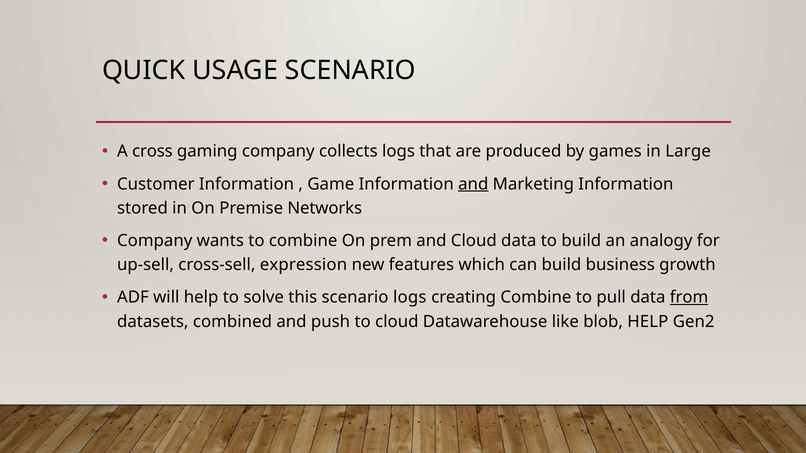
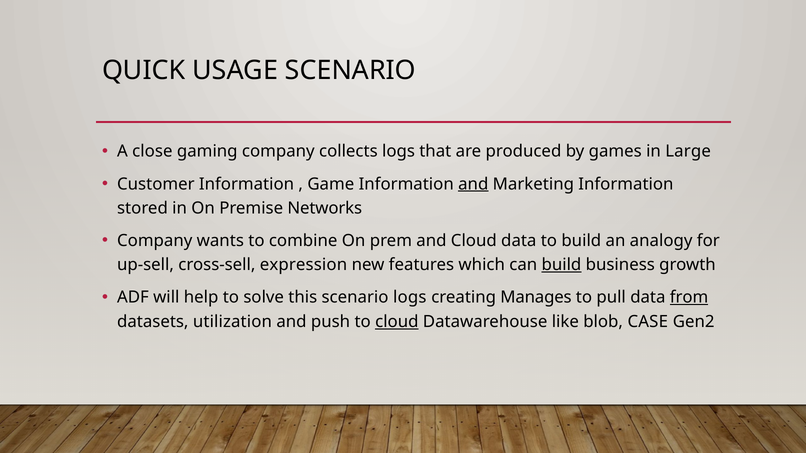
cross: cross -> close (152, 152)
build underline: none -> present (561, 265)
creating Combine: Combine -> Manages (536, 298)
combined: combined -> utilization (232, 322)
cloud underline: none -> present (397, 322)
blob HELP: HELP -> CASE (648, 322)
